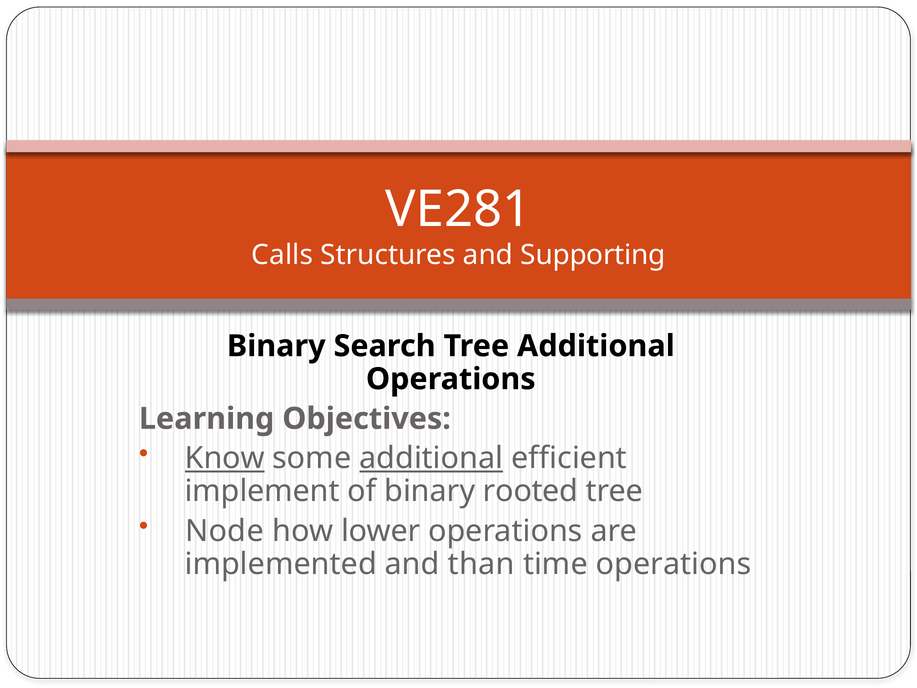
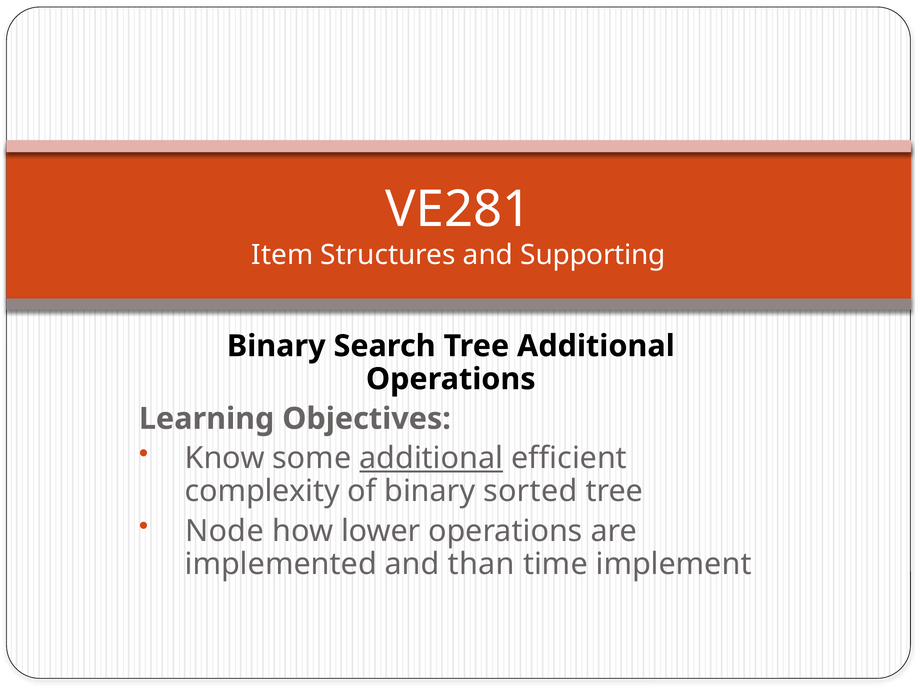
Calls: Calls -> Item (282, 255)
Know underline: present -> none (225, 458)
implement: implement -> complexity (262, 491)
rooted: rooted -> sorted (530, 491)
time operations: operations -> implement (674, 564)
